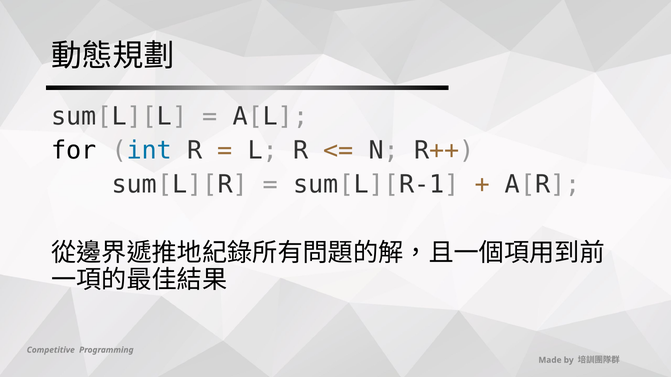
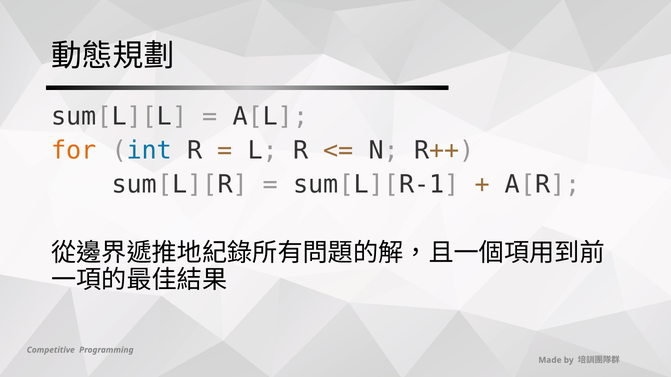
for colour: black -> orange (74, 151)
